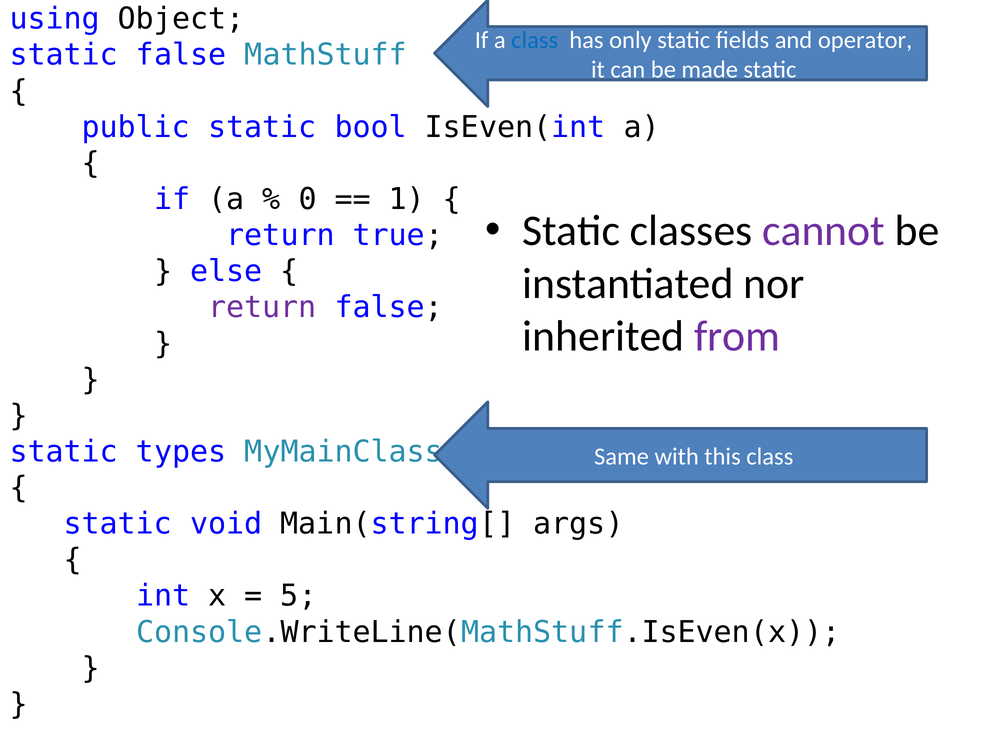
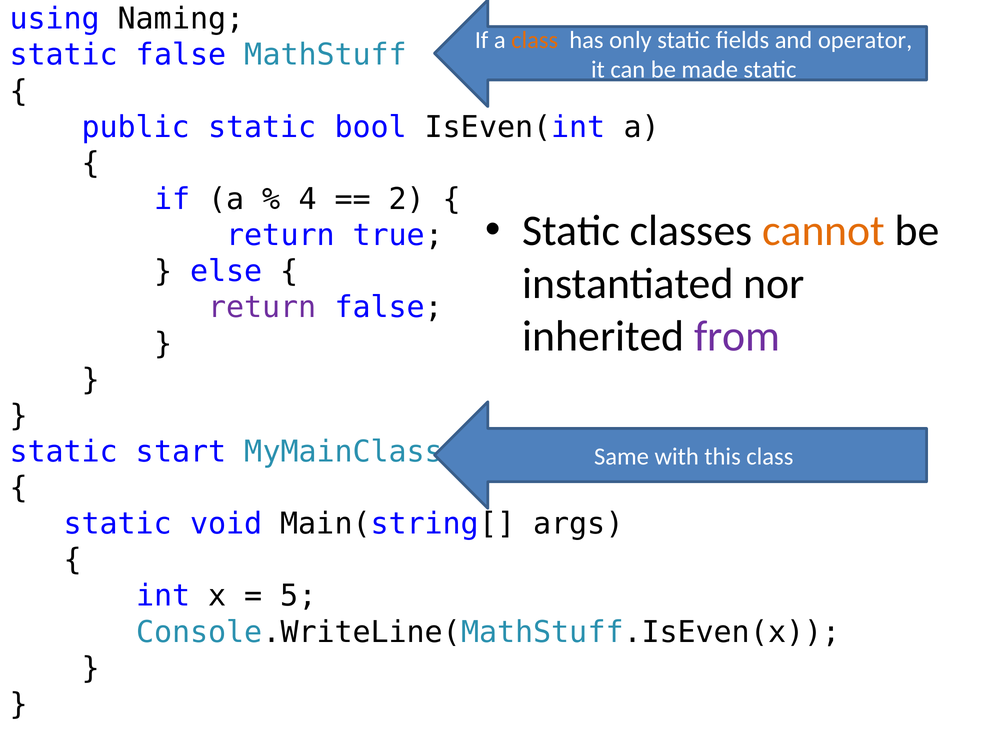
Object: Object -> Naming (181, 19)
class colour: blue -> orange (535, 40)
0: 0 -> 4 (308, 199)
1: 1 -> 2 (407, 199)
cannot colour: purple -> orange (824, 231)
types: types -> start (181, 452)
